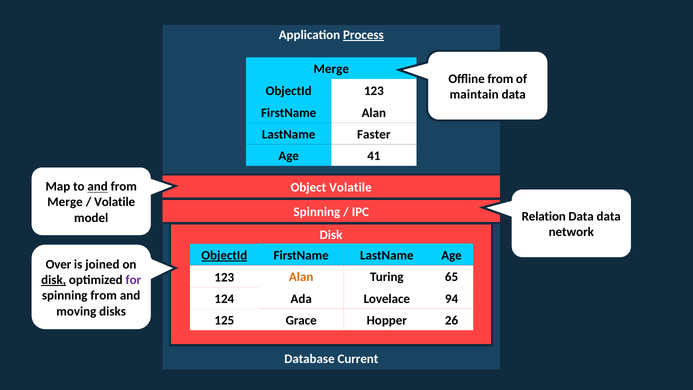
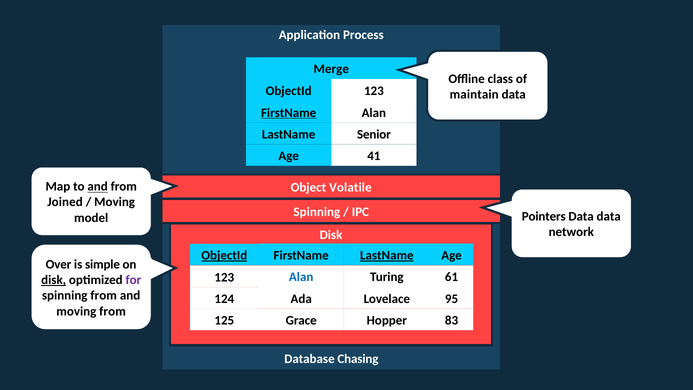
Process underline: present -> none (363, 35)
Offline from: from -> class (500, 79)
FirstName underline: none -> present (289, 113)
Faster: Faster -> Senior (374, 134)
Merge: Merge -> Joined (65, 202)
Volatile: Volatile -> Moving (115, 202)
Relation: Relation -> Pointers (544, 216)
LastName underline: none -> present (387, 255)
joined: joined -> simple (102, 264)
Alan colour: orange -> blue (301, 277)
65: 65 -> 61 (452, 277)
94: 94 -> 95 (452, 299)
moving disks: disks -> from (113, 311)
26: 26 -> 83 (452, 320)
Current: Current -> Chasing (358, 359)
